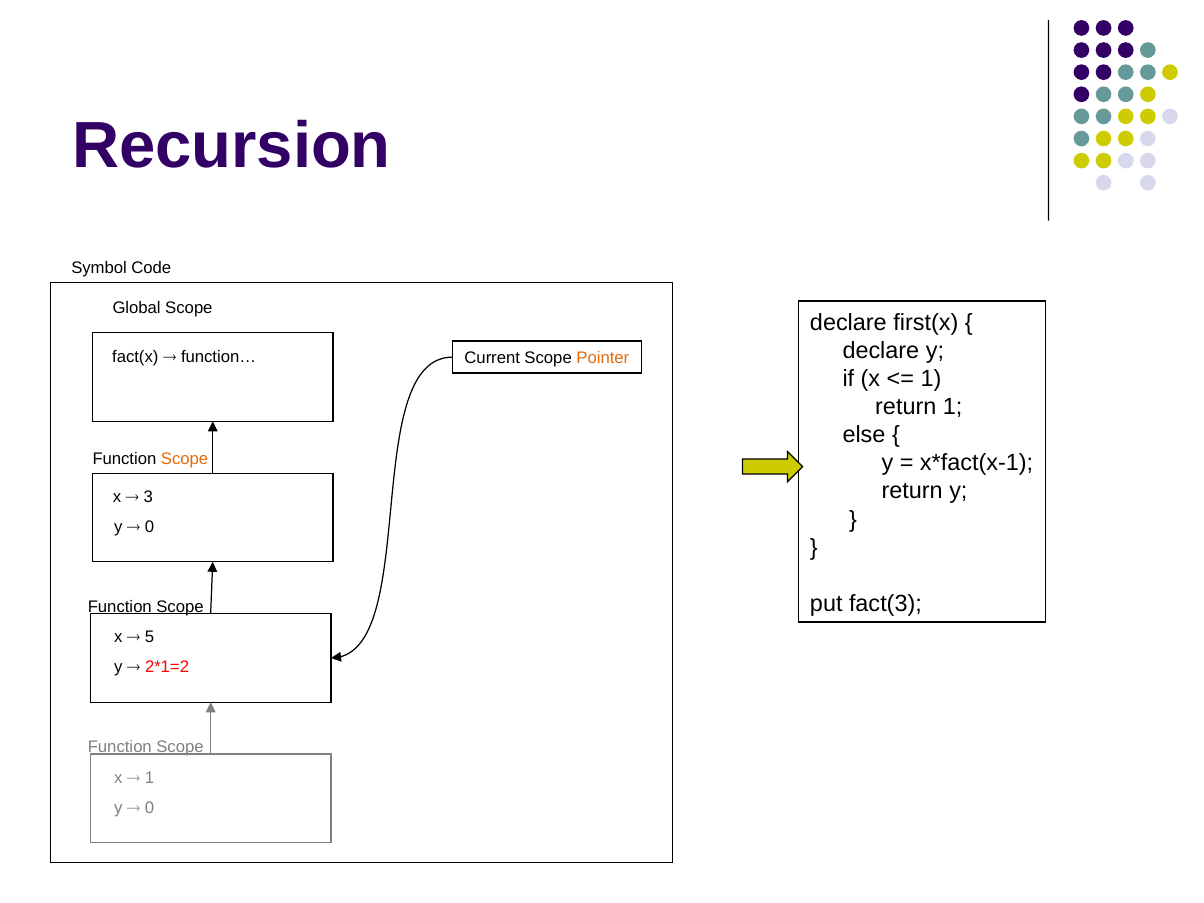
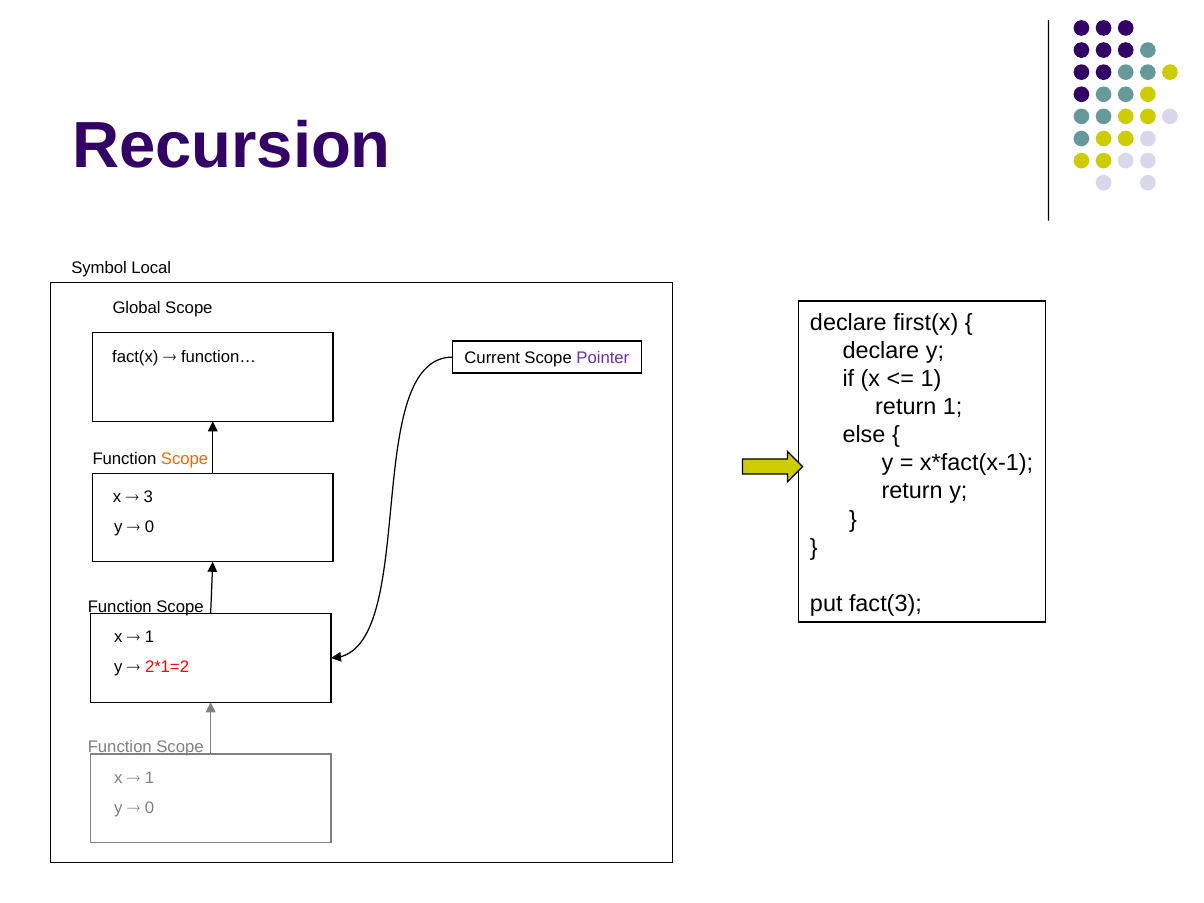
Code: Code -> Local (151, 268)
Pointer colour: orange -> purple (603, 358)
5: 5 -> 1 (150, 637)
